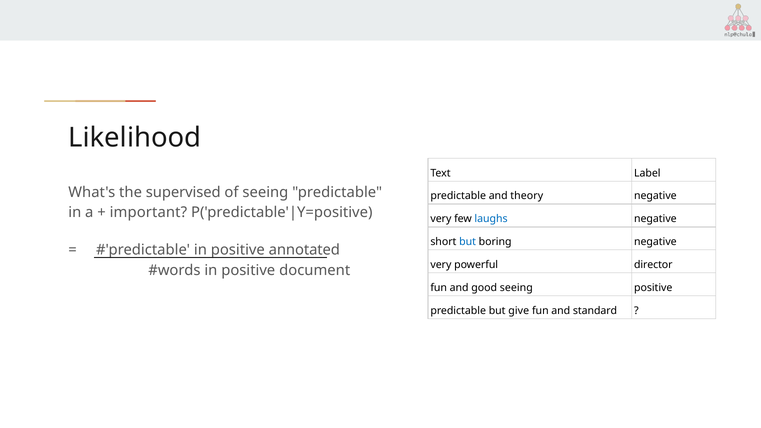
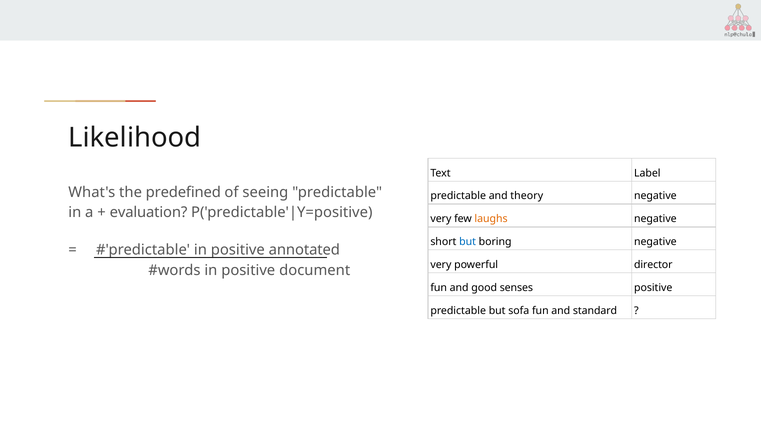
supervised: supervised -> predefined (183, 192)
important: important -> evaluation (149, 213)
laughs colour: blue -> orange (491, 219)
good seeing: seeing -> senses (516, 288)
give: give -> sofa (519, 311)
